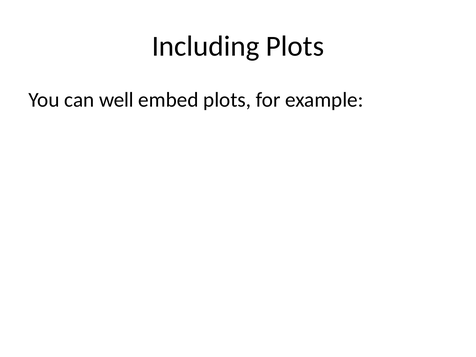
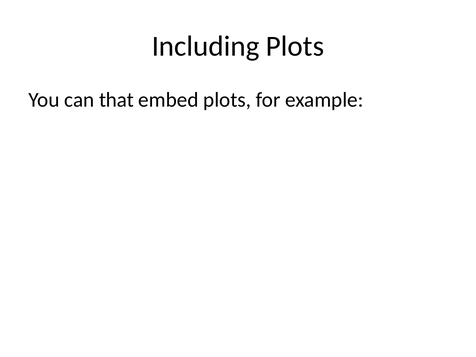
well: well -> that (116, 100)
